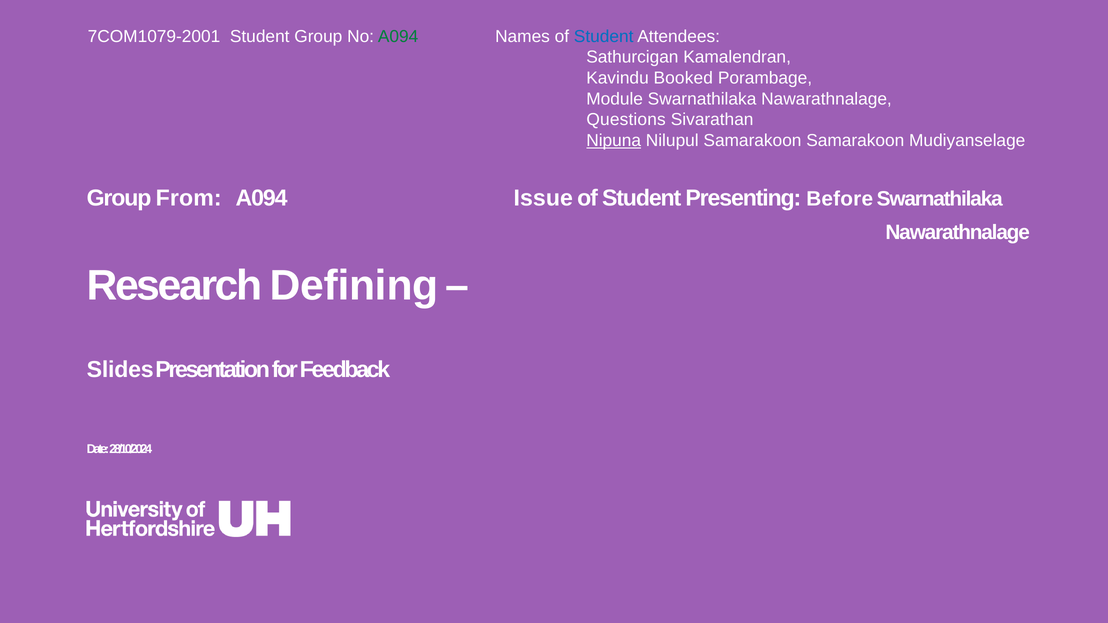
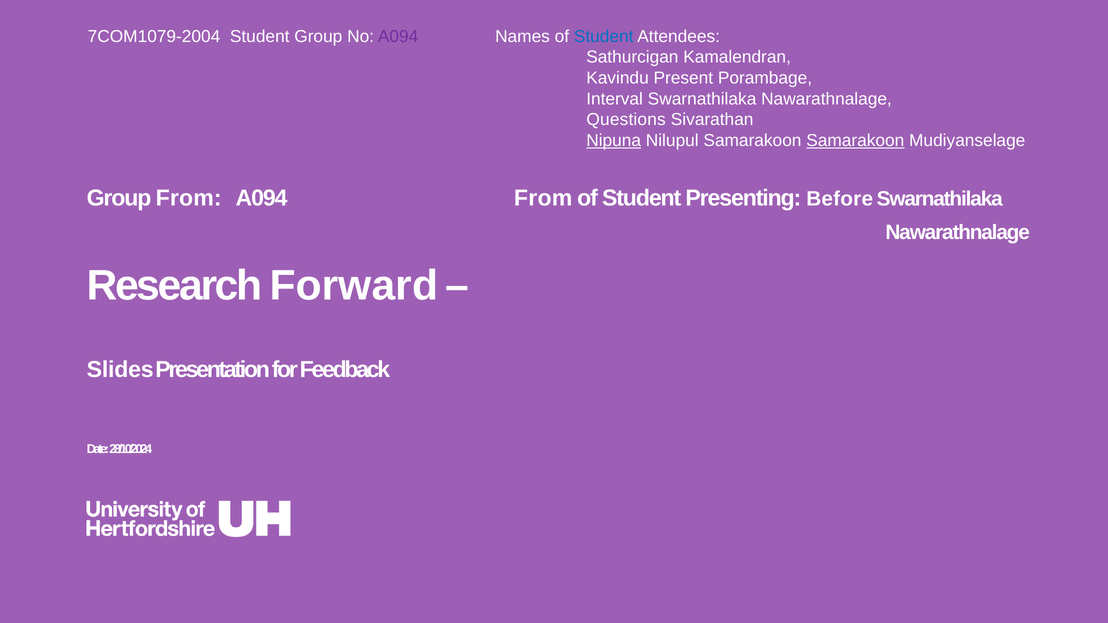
7COM1079-2001: 7COM1079-2001 -> 7COM1079-2004 (154, 37)
A094 colour: green -> purple (398, 37)
Booked: Booked -> Present (683, 78)
Module: Module -> Interval (615, 99)
Samarakoon underline: none -> present (855, 140)
A094 Issue: Issue -> From (543, 198)
Defining: Defining -> Forward (354, 286)
